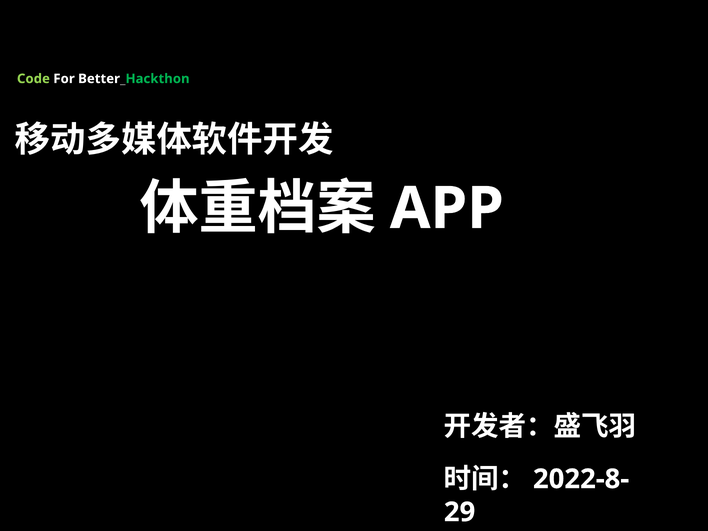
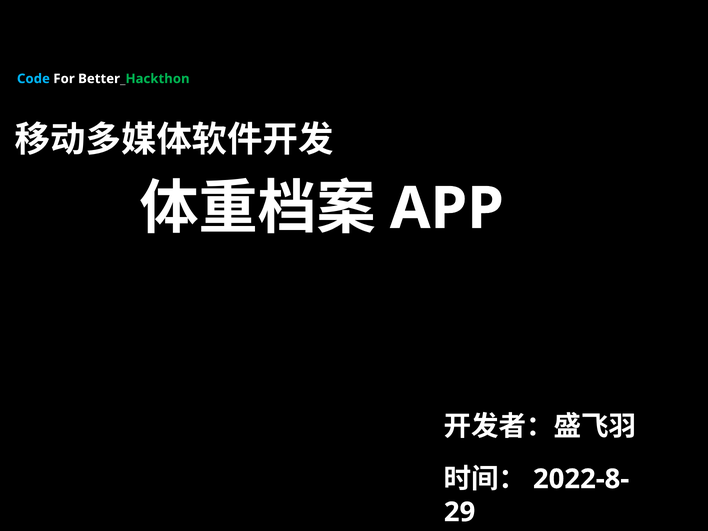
Code colour: light green -> light blue (33, 79)
